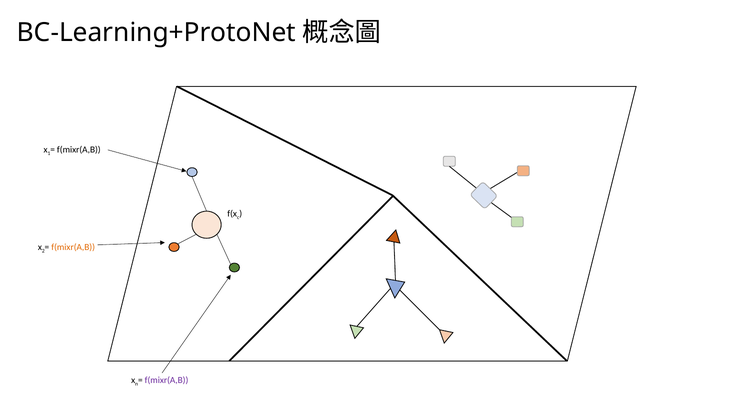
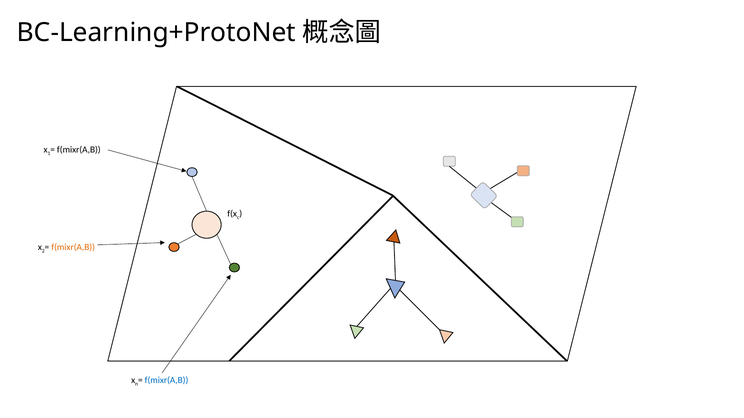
f(mixr(A,B colour: purple -> blue (167, 381)
